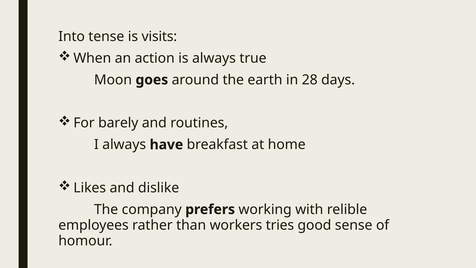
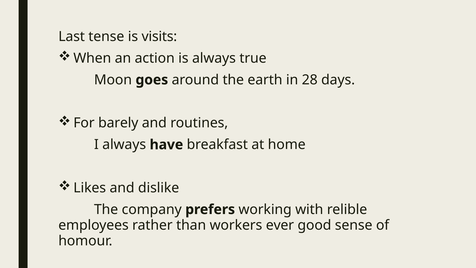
Into: Into -> Last (72, 37)
tries: tries -> ever (280, 225)
